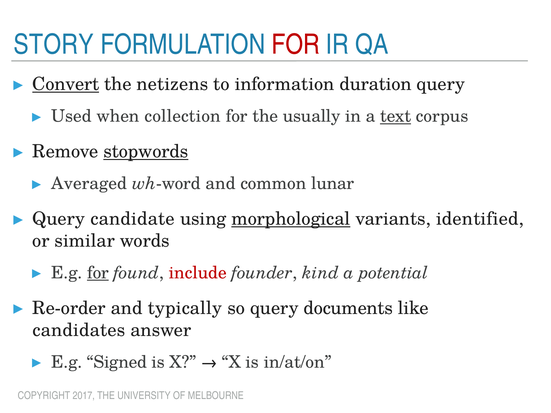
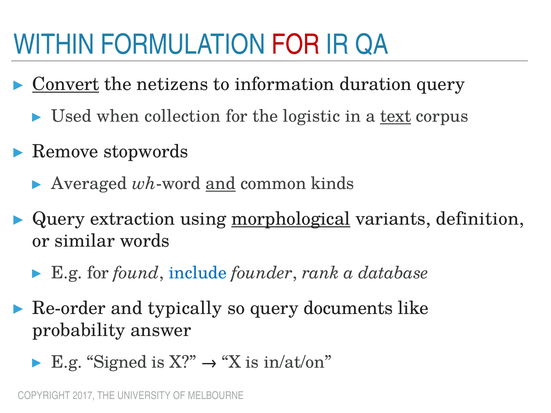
STORY: STORY -> WITHIN (54, 45)
usually: usually -> logistic (312, 116)
stopwords underline: present -> none (146, 152)
and underline: none -> present (221, 184)
lunar: lunar -> kinds (333, 184)
candidate: candidate -> extraction (133, 219)
identified: identified -> definition (480, 219)
for underline: present -> none (98, 273)
include colour: red -> blue (198, 273)
kind: kind -> rank (321, 273)
potential: potential -> database (394, 273)
candidates: candidates -> probability (79, 330)
